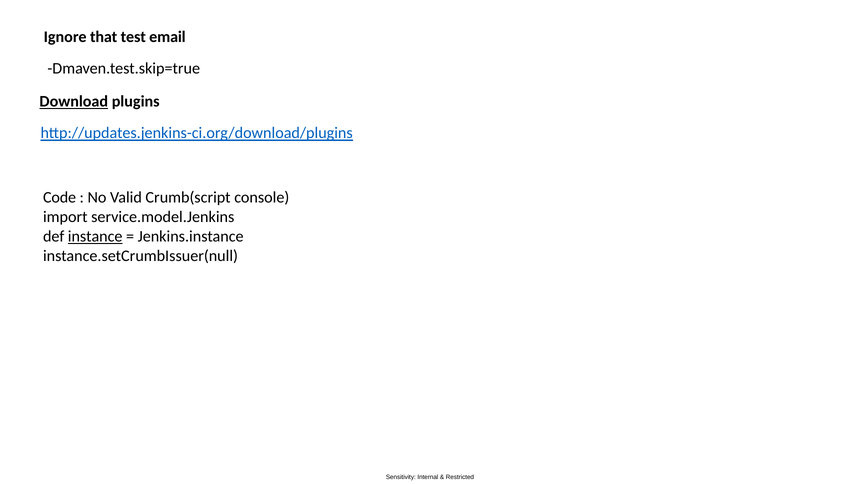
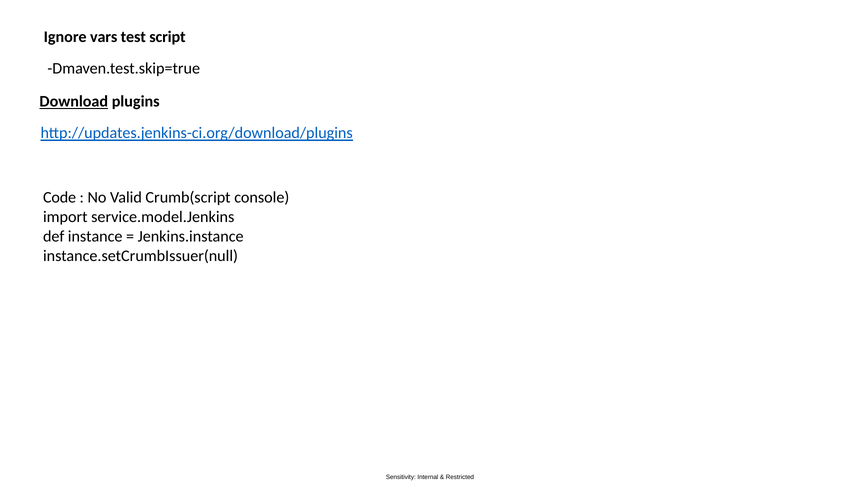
that: that -> vars (104, 37)
email: email -> script (167, 37)
instance underline: present -> none (95, 236)
